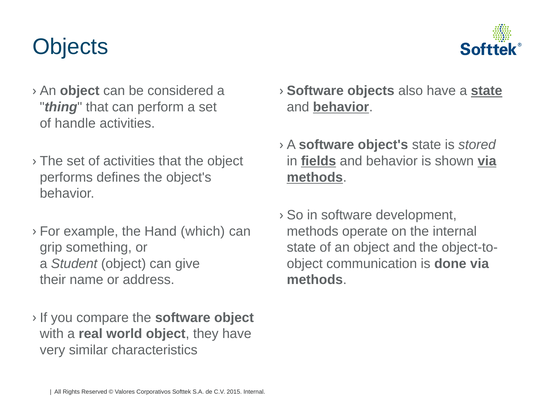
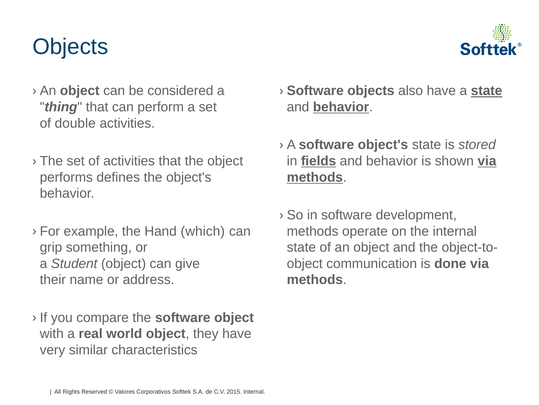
handle: handle -> double (75, 123)
